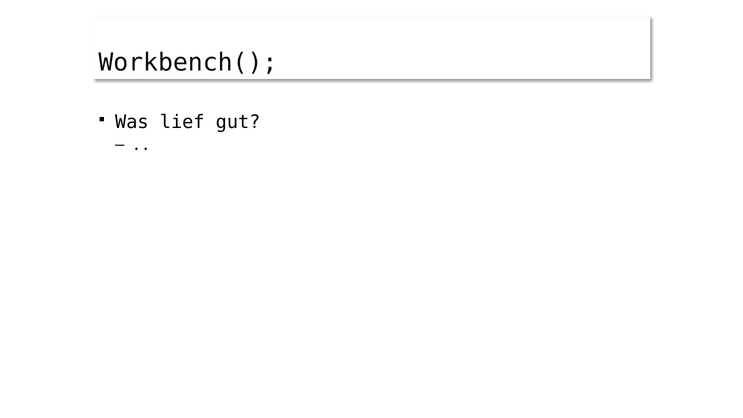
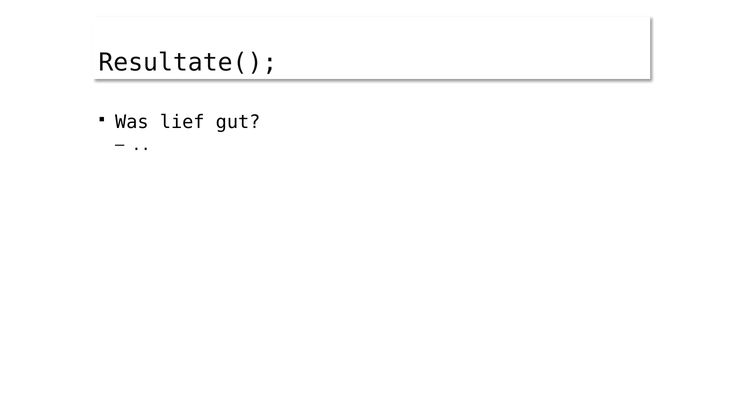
Workbench(: Workbench( -> Resultate( (188, 63)
